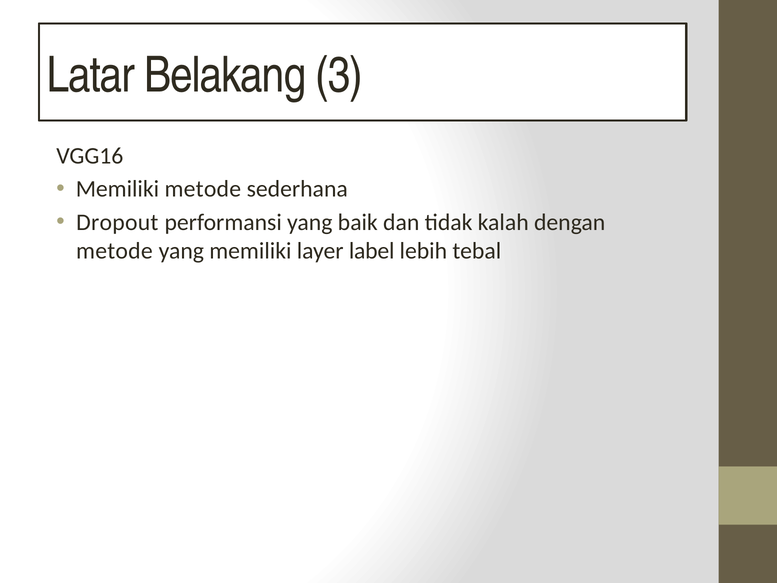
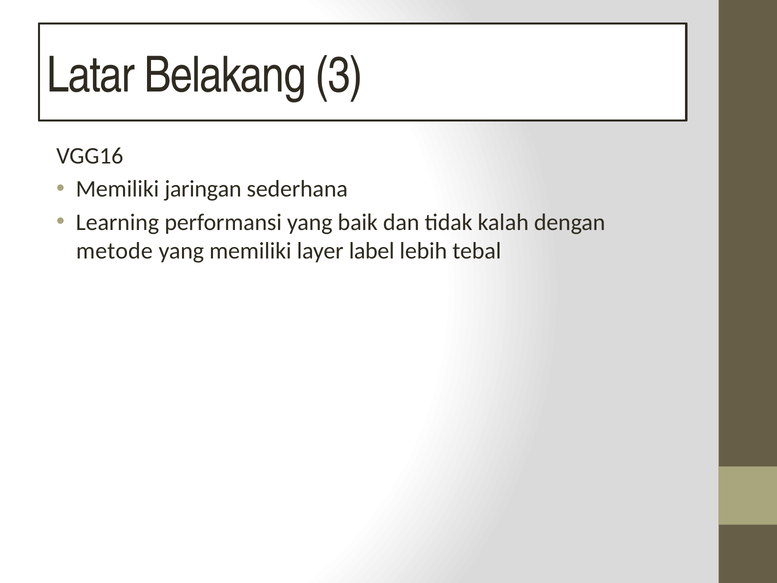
Memiliki metode: metode -> jaringan (203, 189)
Dropout: Dropout -> Learning (117, 222)
